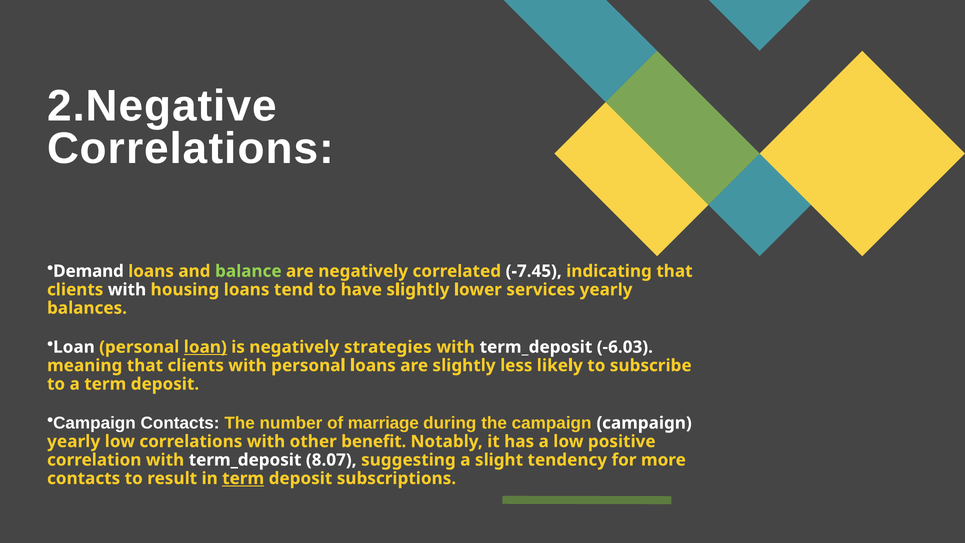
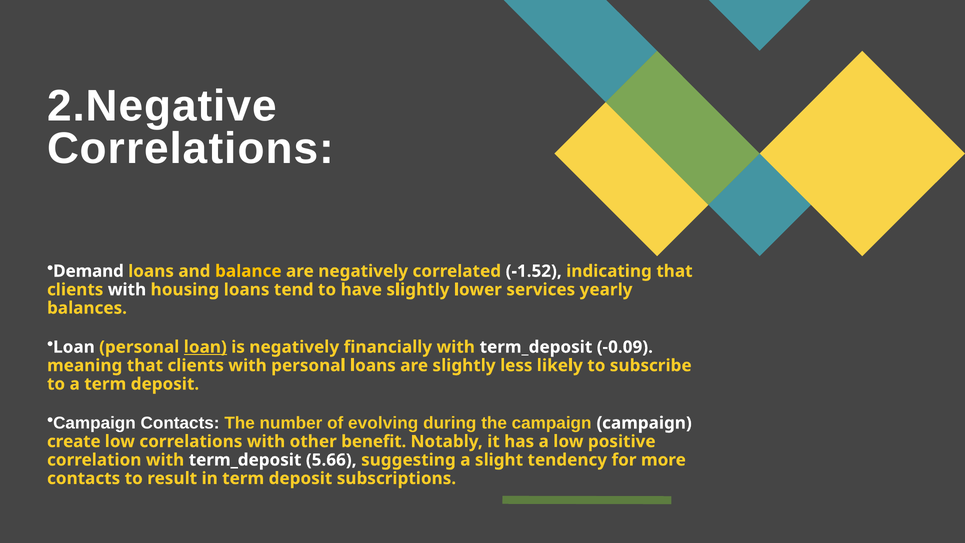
balance colour: light green -> yellow (248, 271)
-7.45: -7.45 -> -1.52 (534, 271)
strategies: strategies -> financially (388, 347)
-6.03: -6.03 -> -0.09 (625, 347)
marriage: marriage -> evolving (383, 423)
yearly: yearly -> create (74, 441)
8.07: 8.07 -> 5.66 (331, 460)
term underline: present -> none (243, 478)
